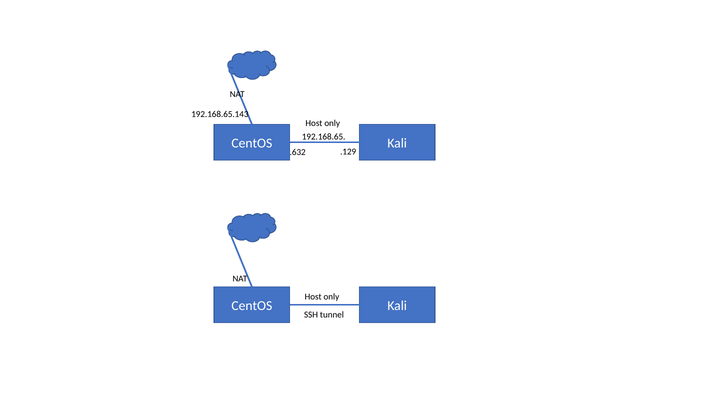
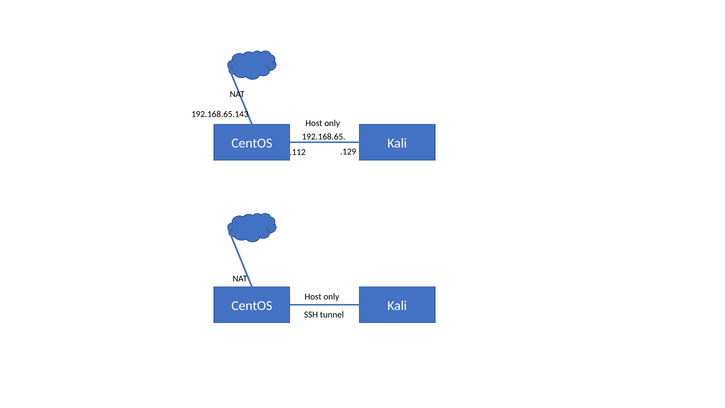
.632: .632 -> .112 (298, 152)
